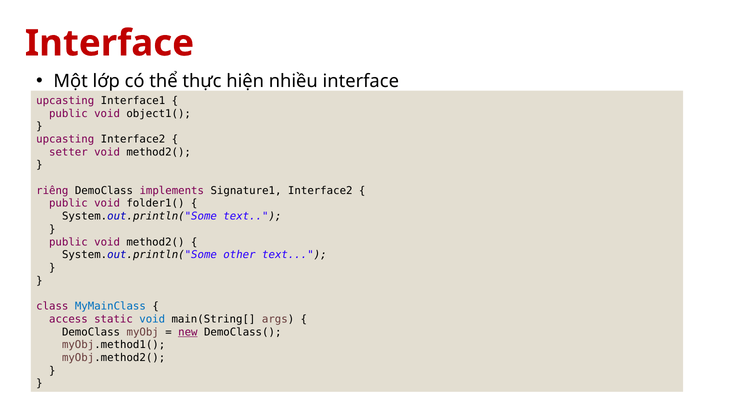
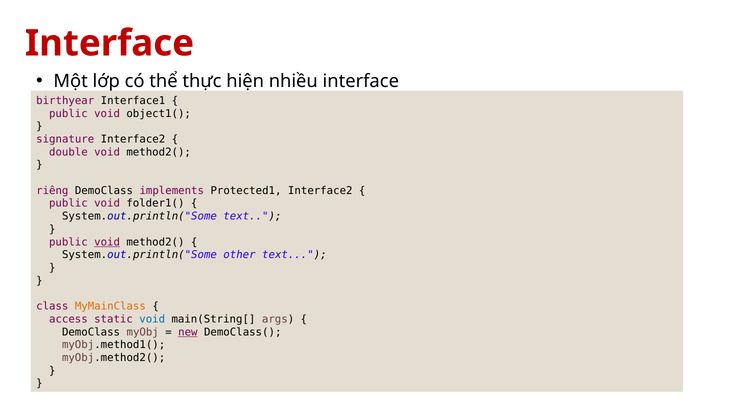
upcasting: upcasting -> birthyear (65, 101)
upcasting: upcasting -> signature (65, 139)
setter: setter -> double (68, 152)
Signature1: Signature1 -> Protected1 (246, 191)
void underline: none -> present (107, 242)
MyMainClass colour: blue -> orange (110, 306)
